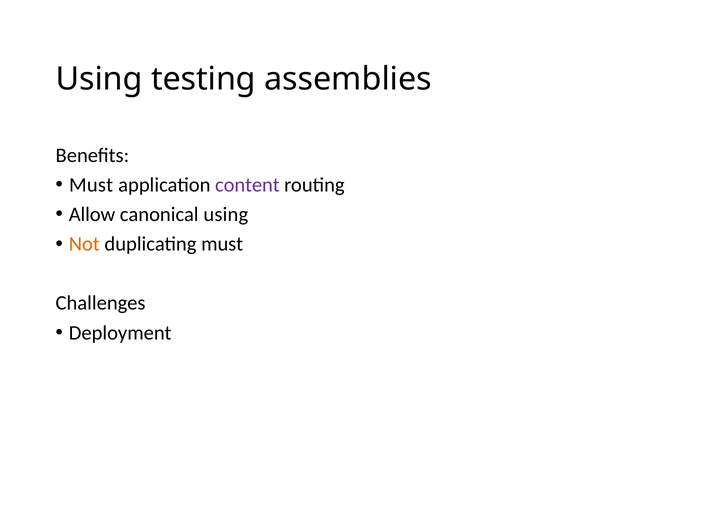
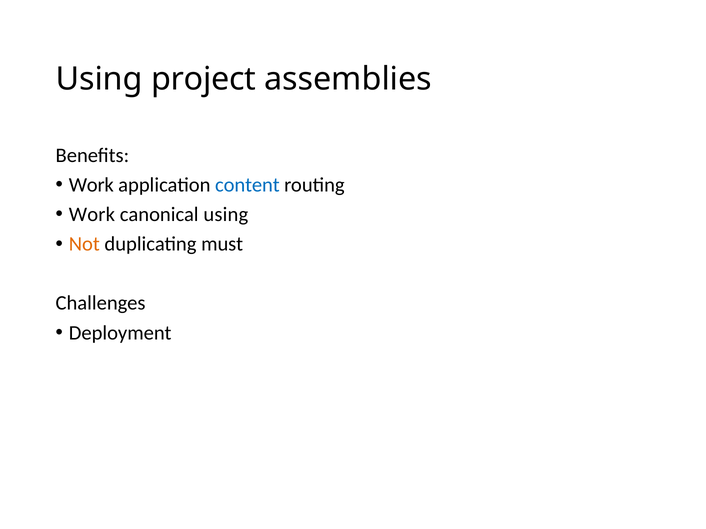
testing: testing -> project (204, 79)
Must: Must -> Work (91, 185)
content colour: purple -> blue (247, 185)
Allow: Allow -> Work (92, 215)
